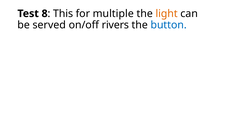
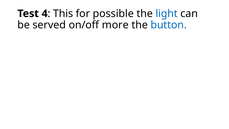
8: 8 -> 4 (45, 14)
multiple: multiple -> possible (113, 14)
light colour: orange -> blue (167, 14)
rivers: rivers -> more (115, 25)
